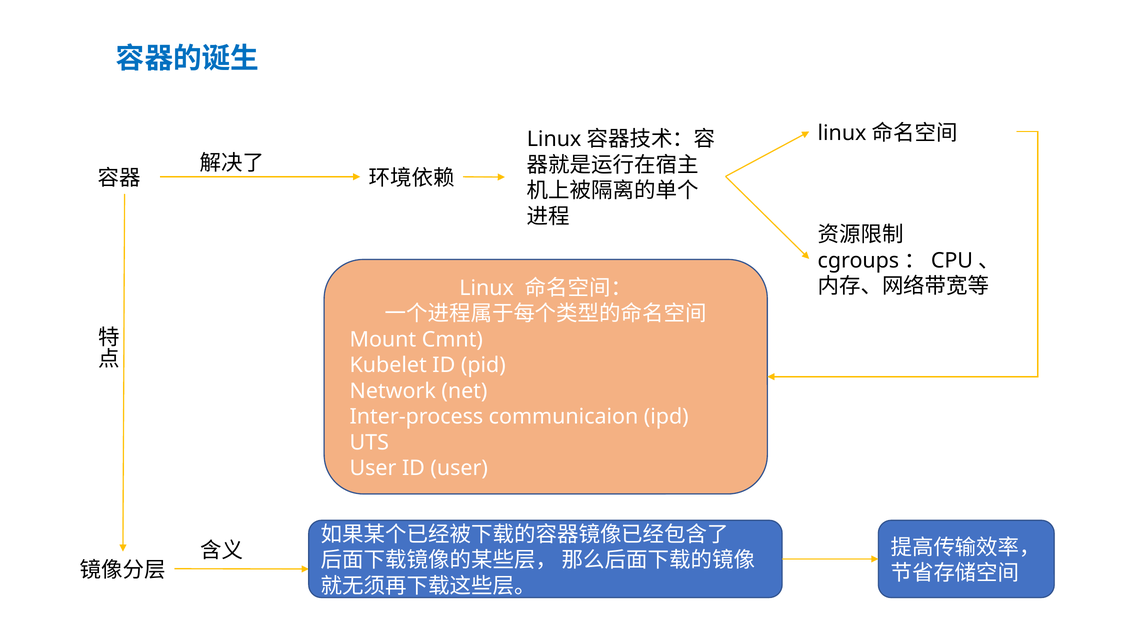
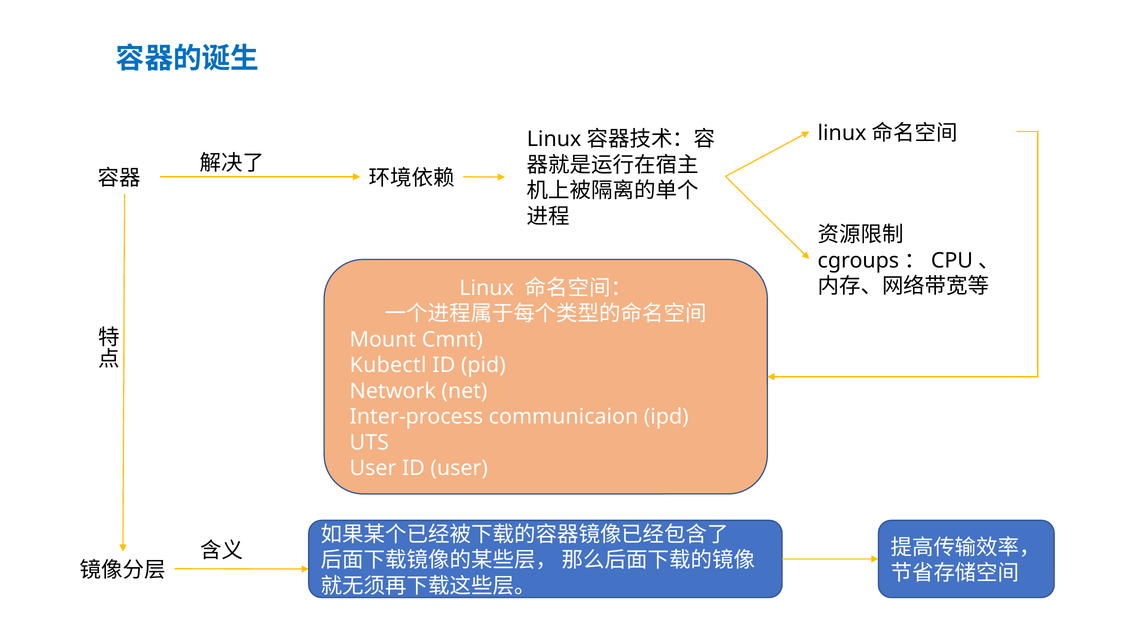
Kubelet: Kubelet -> Kubectl (388, 365)
